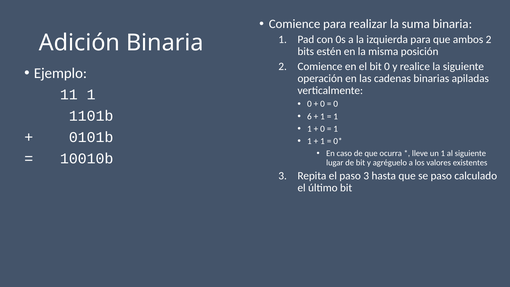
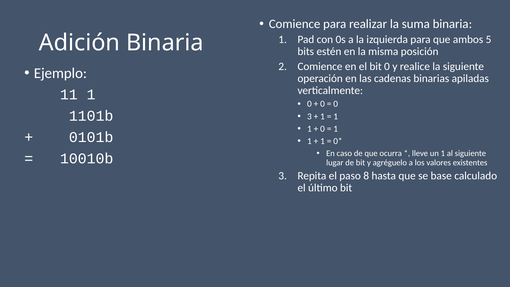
ambos 2: 2 -> 5 (489, 40)
6: 6 -> 3 (309, 116)
paso 3: 3 -> 8 (366, 176)
se paso: paso -> base (441, 176)
